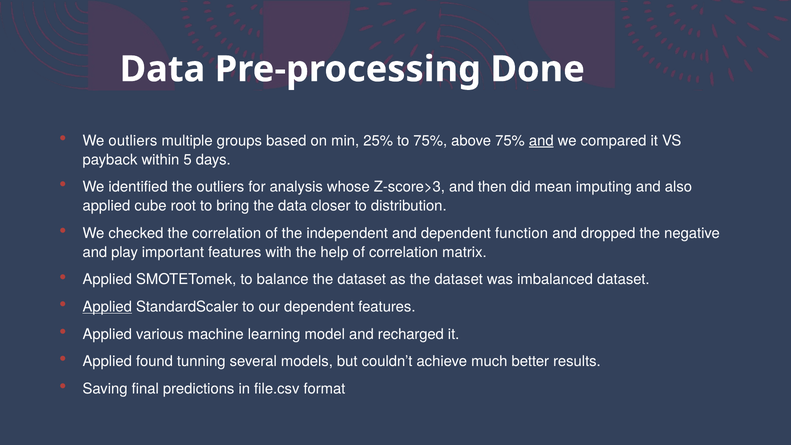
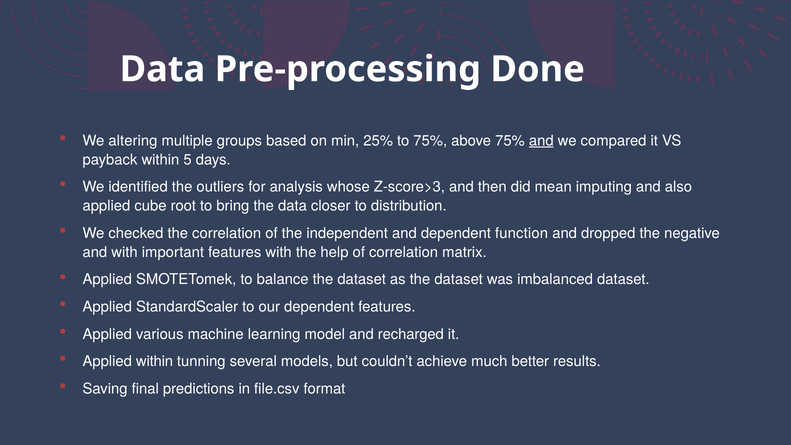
We outliers: outliers -> altering (133, 141)
and play: play -> with (125, 252)
Applied underline: present -> none (107, 307)
Applied found: found -> within (155, 361)
